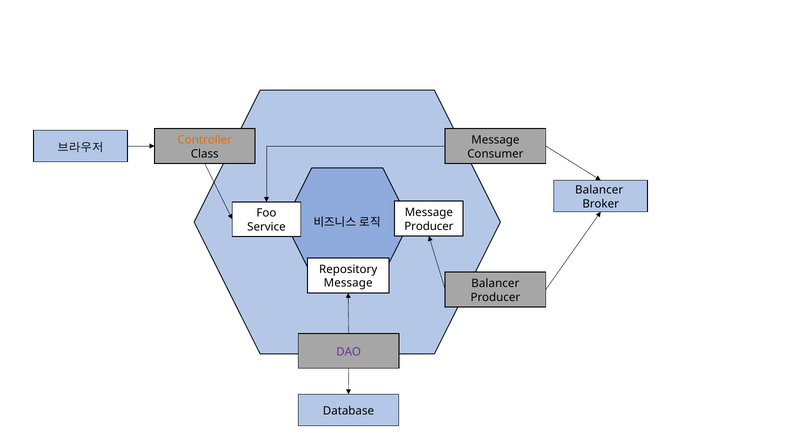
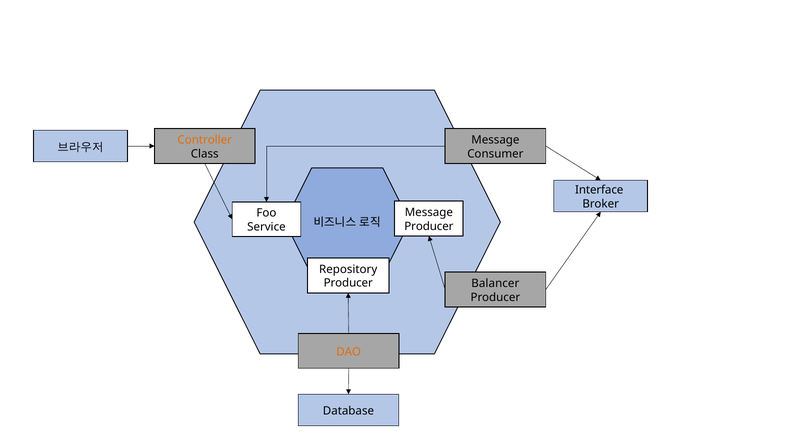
Balancer: Balancer -> Interface (599, 190)
Message: Message -> Producer (348, 284)
DAO colour: purple -> orange (349, 352)
